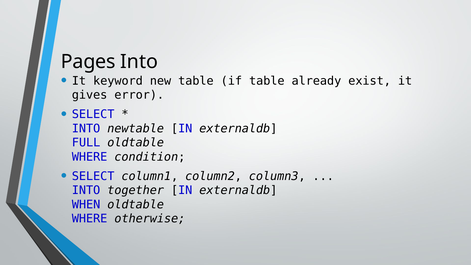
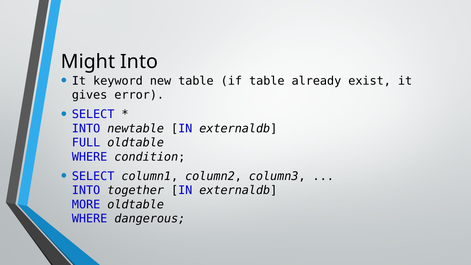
Pages: Pages -> Might (88, 62)
WHEN: WHEN -> MORE (86, 204)
otherwise: otherwise -> dangerous (150, 219)
